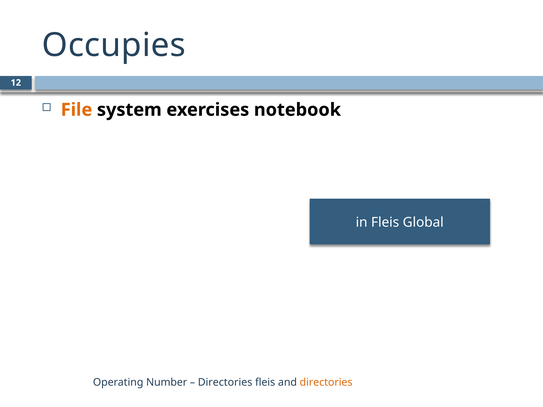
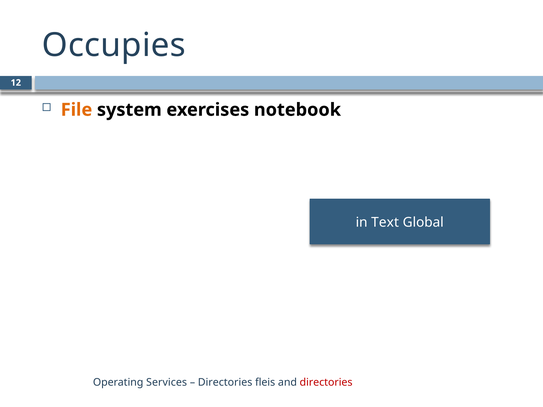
in Fleis: Fleis -> Text (385, 223)
Number: Number -> Services (167, 383)
directories colour: orange -> red (326, 383)
